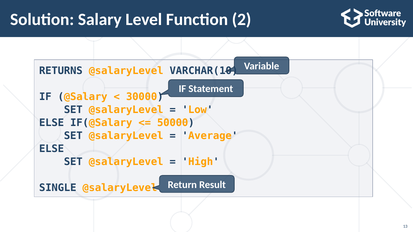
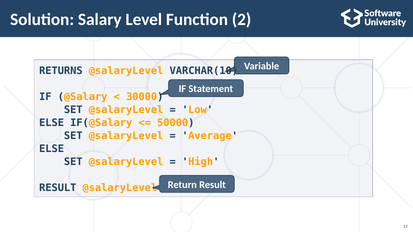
SINGLE: SINGLE -> RESULT (58, 188)
